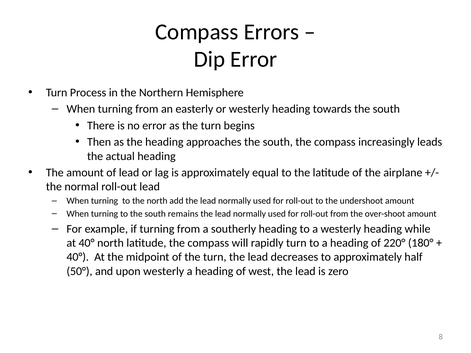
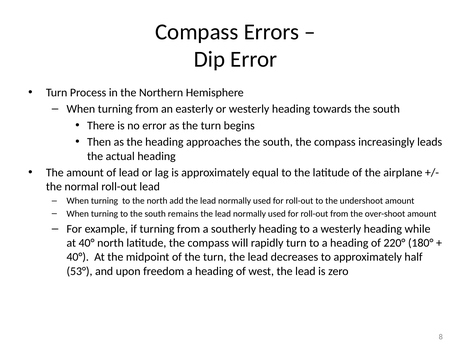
50°: 50° -> 53° (79, 271)
upon westerly: westerly -> freedom (164, 271)
